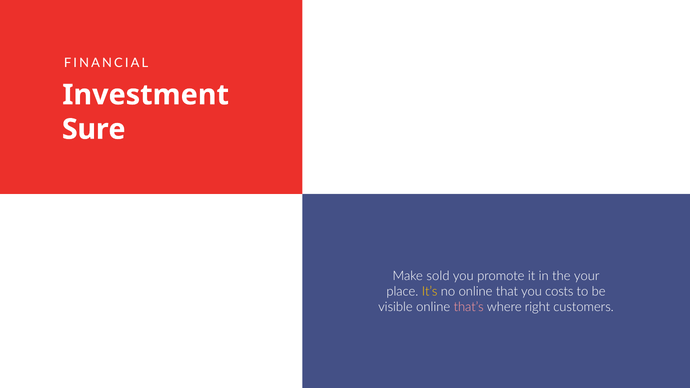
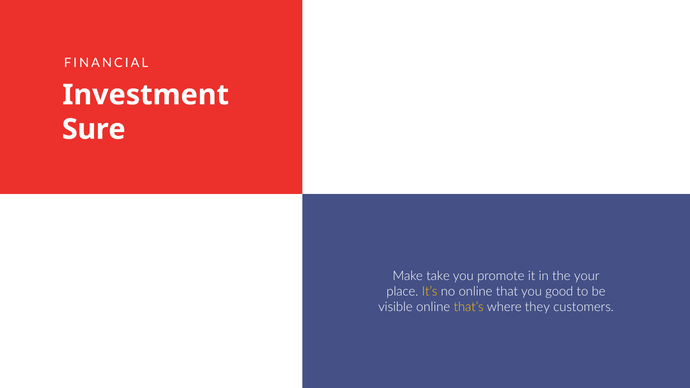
sold: sold -> take (438, 276)
costs: costs -> good (559, 292)
that’s colour: pink -> yellow (469, 307)
right: right -> they (537, 307)
